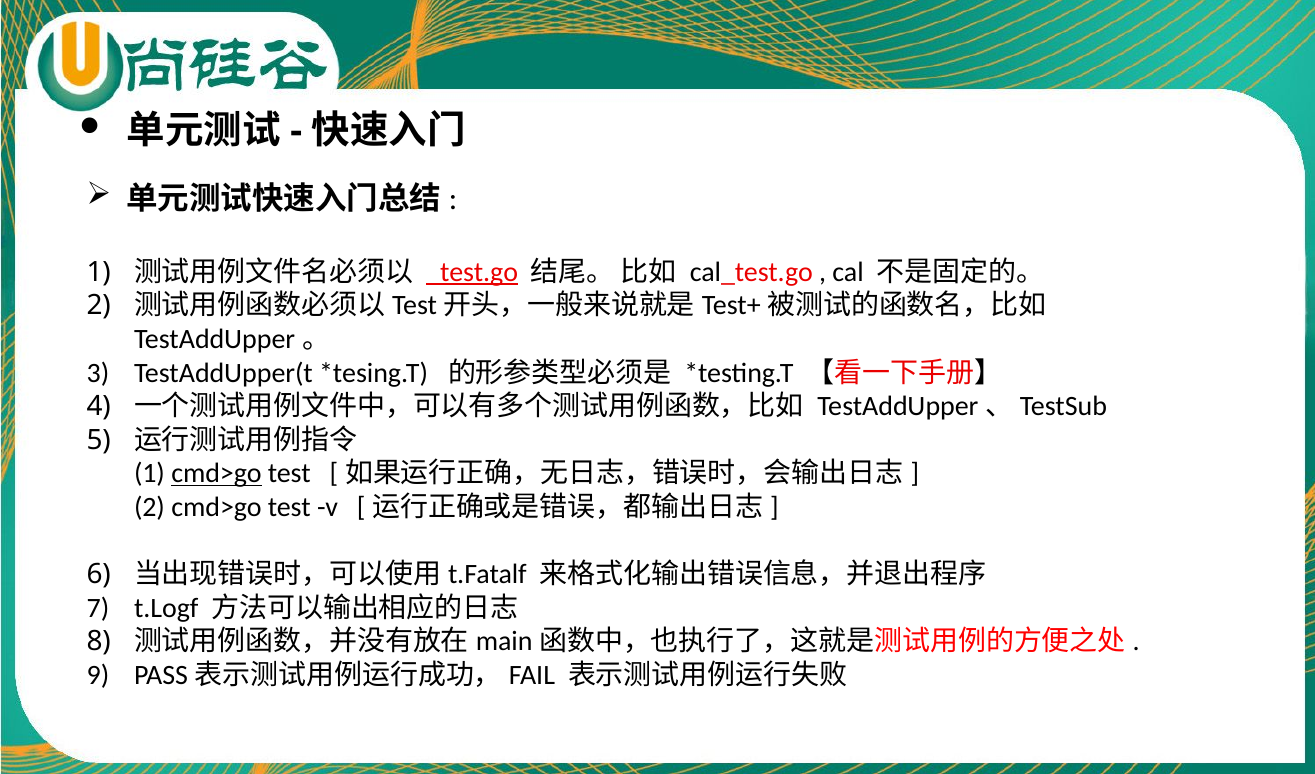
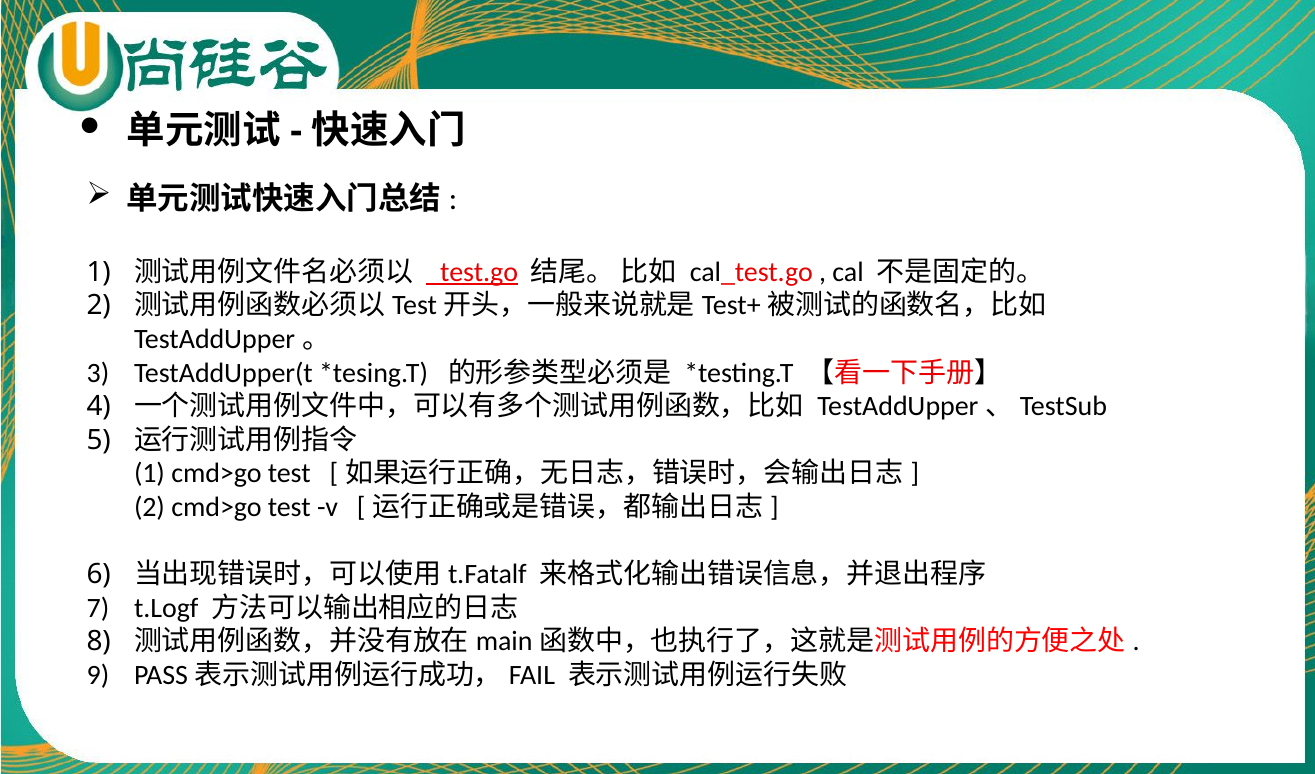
cmd>go underline: present -> none (217, 474)
